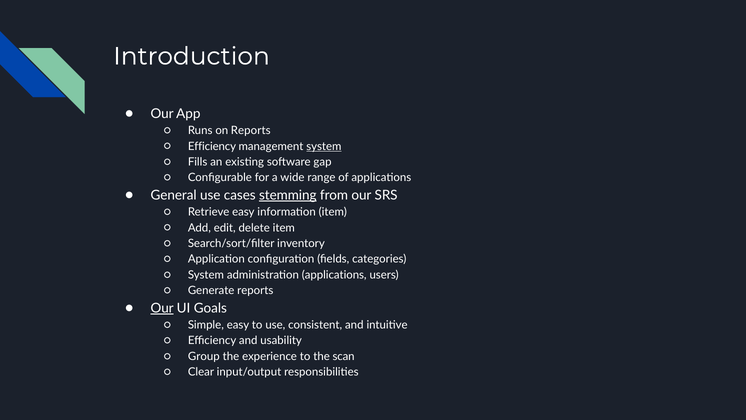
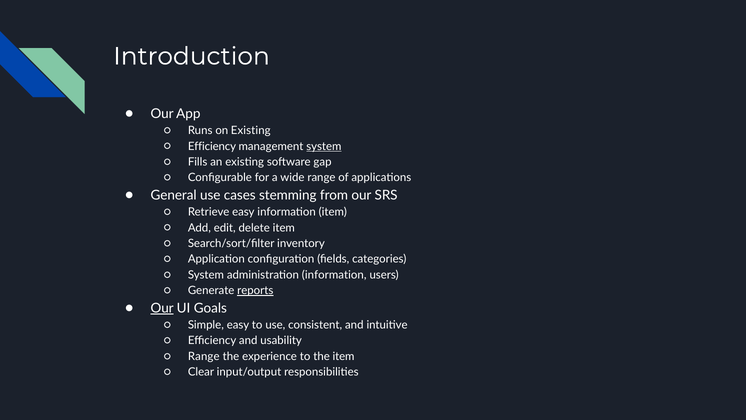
on Reports: Reports -> Existing (251, 130)
stemming underline: present -> none (288, 195)
administration applications: applications -> information (334, 275)
reports underline: none -> present (255, 290)
Group: Group -> Range (204, 356)
the scan: scan -> item (344, 356)
